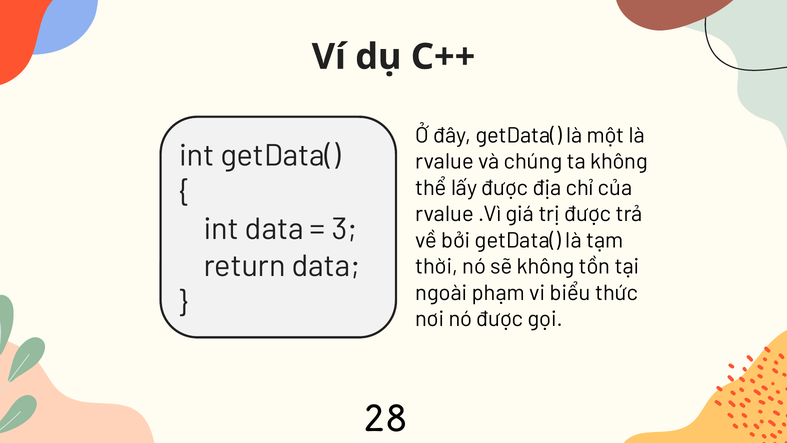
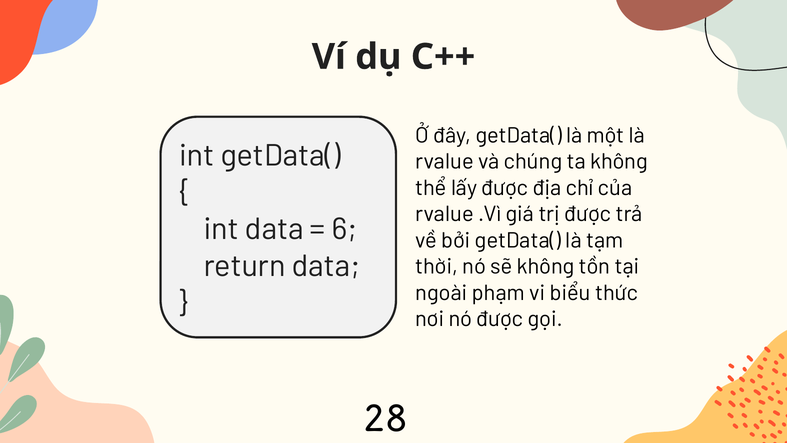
3: 3 -> 6 (344, 229)
